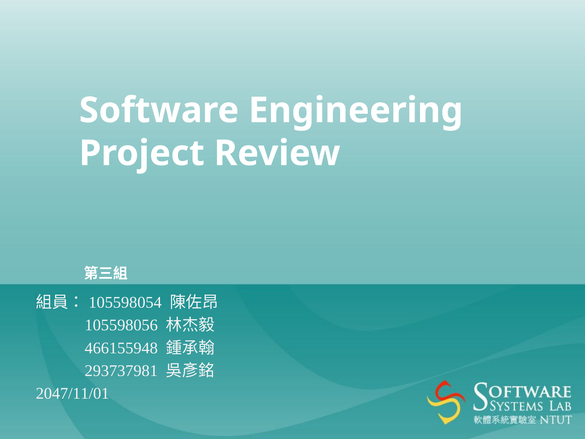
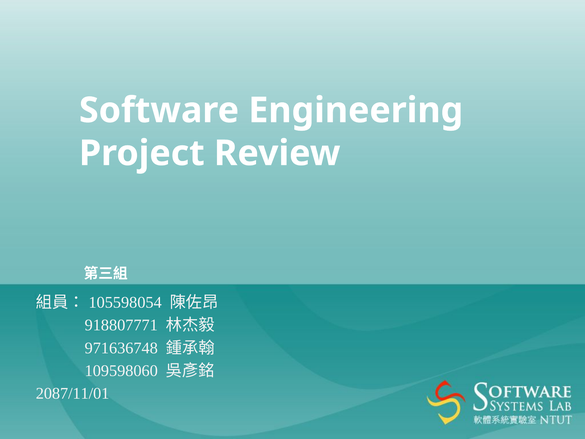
105598056: 105598056 -> 918807771 (121, 325)
466155948: 466155948 -> 971636748 (121, 348)
293737981: 293737981 -> 109598060 (121, 371)
2047/11/01: 2047/11/01 -> 2087/11/01 (73, 393)
